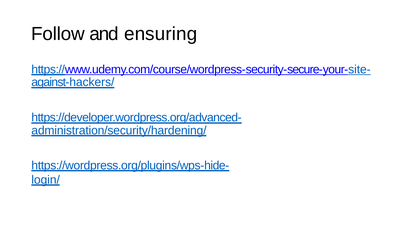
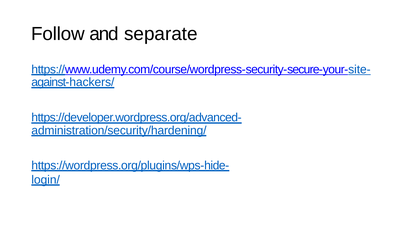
ensuring: ensuring -> separate (161, 34)
